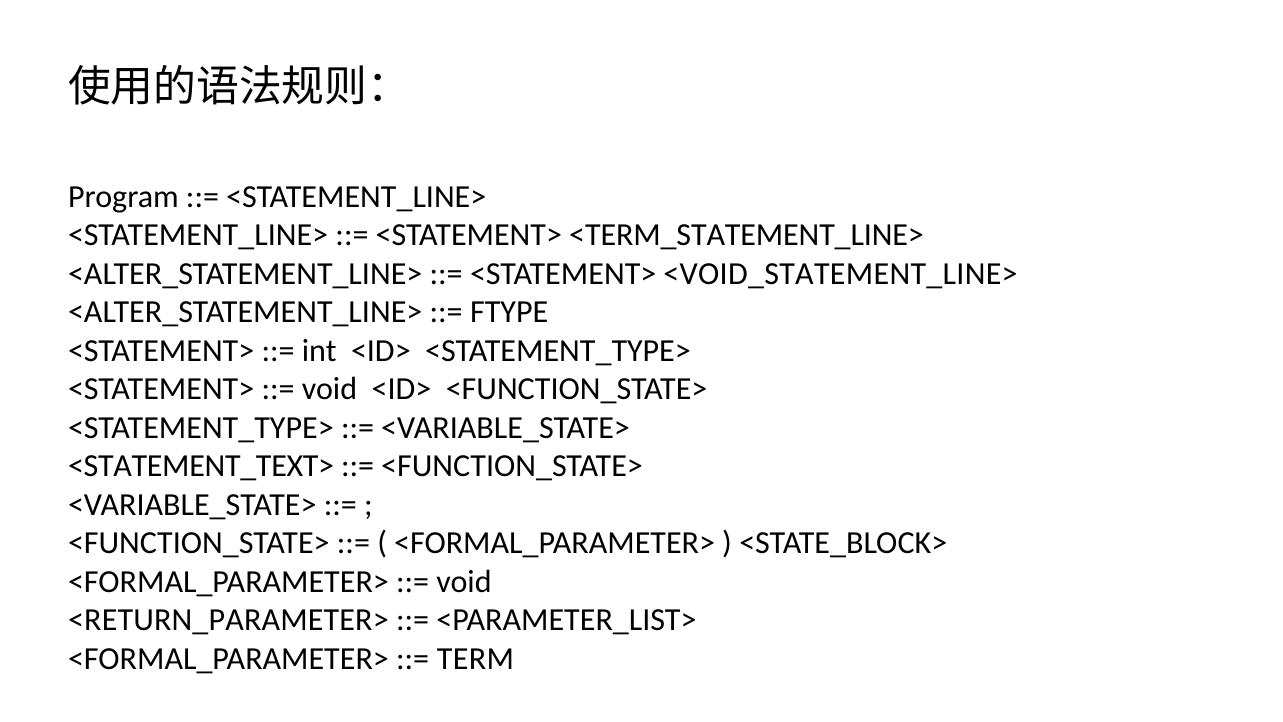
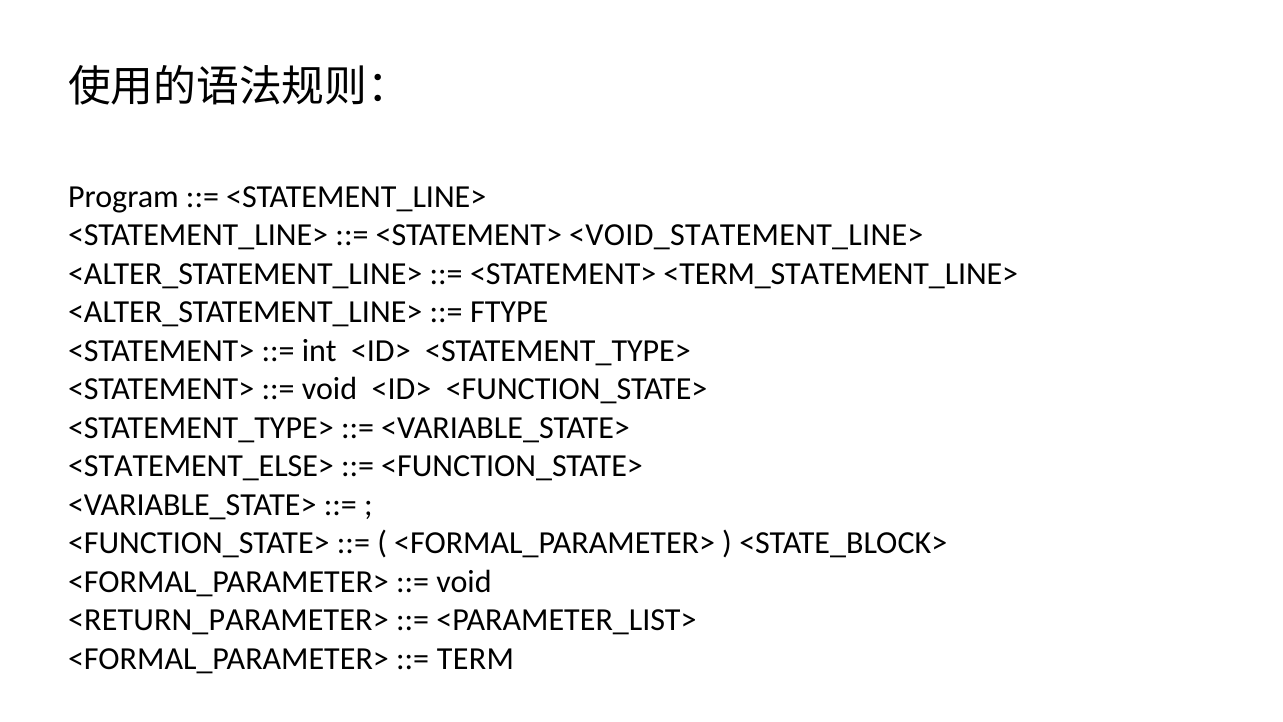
<TERM_STATEMENT_LINE>: <TERM_STATEMENT_LINE> -> <VOID_STATEMENT_LINE> (746, 235)
<VOID_STATEMENT_LINE>: <VOID_STATEMENT_LINE> -> <TERM_STATEMENT_LINE> (841, 274)
<STATEMENT_TEXT>: <STATEMENT_TEXT> -> <STATEMENT_ELSE> (201, 466)
